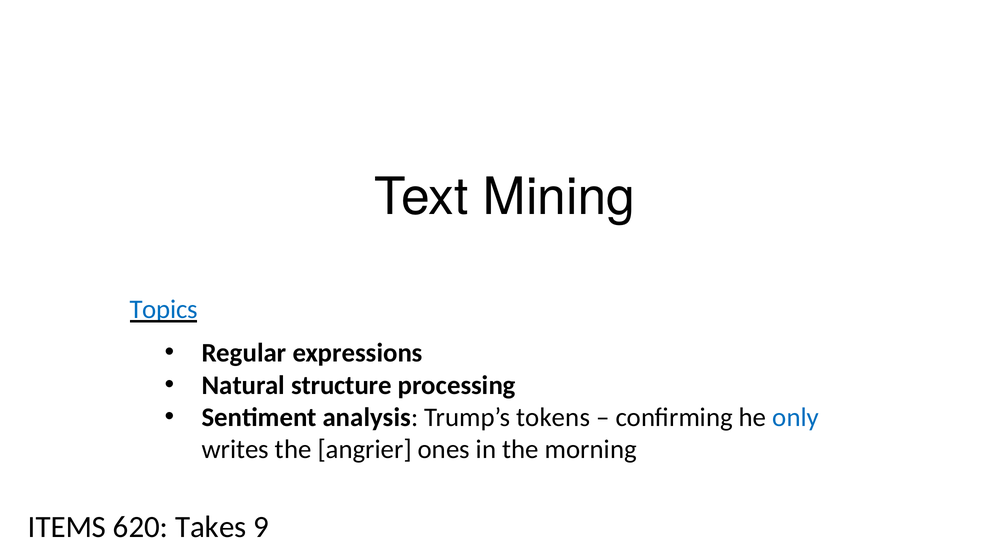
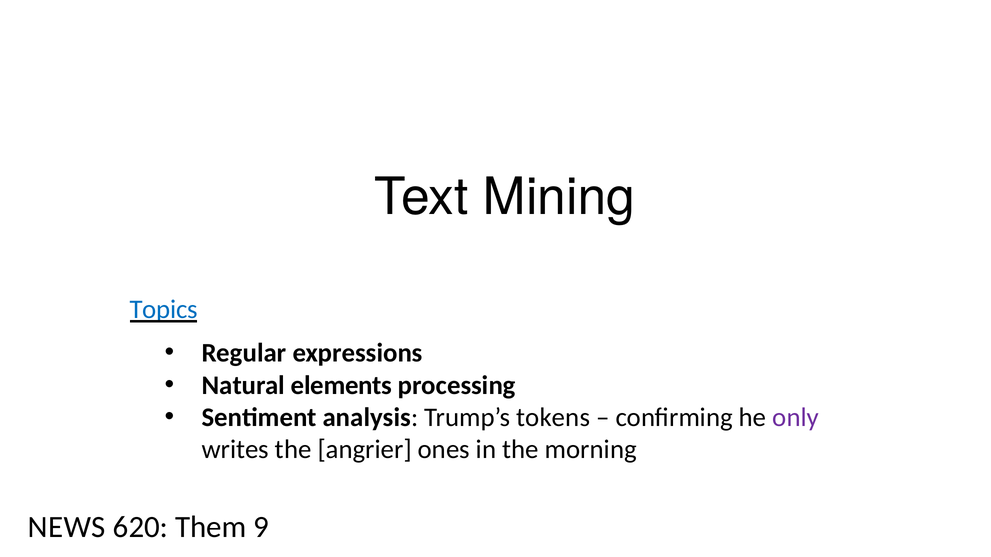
structure: structure -> elements (341, 386)
only colour: blue -> purple (796, 418)
ITEMS: ITEMS -> NEWS (67, 527)
Takes: Takes -> Them (211, 527)
